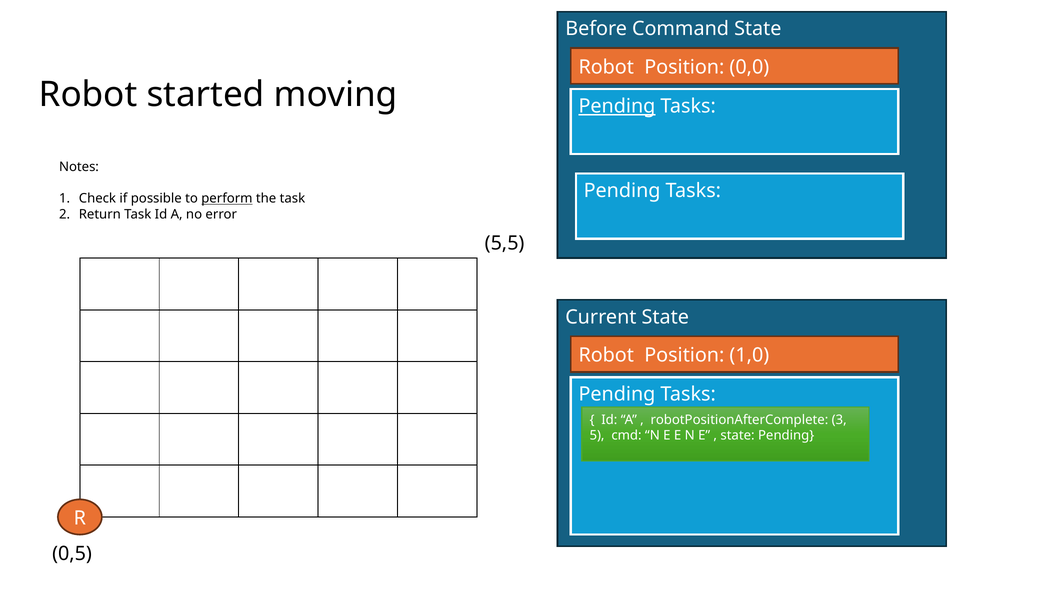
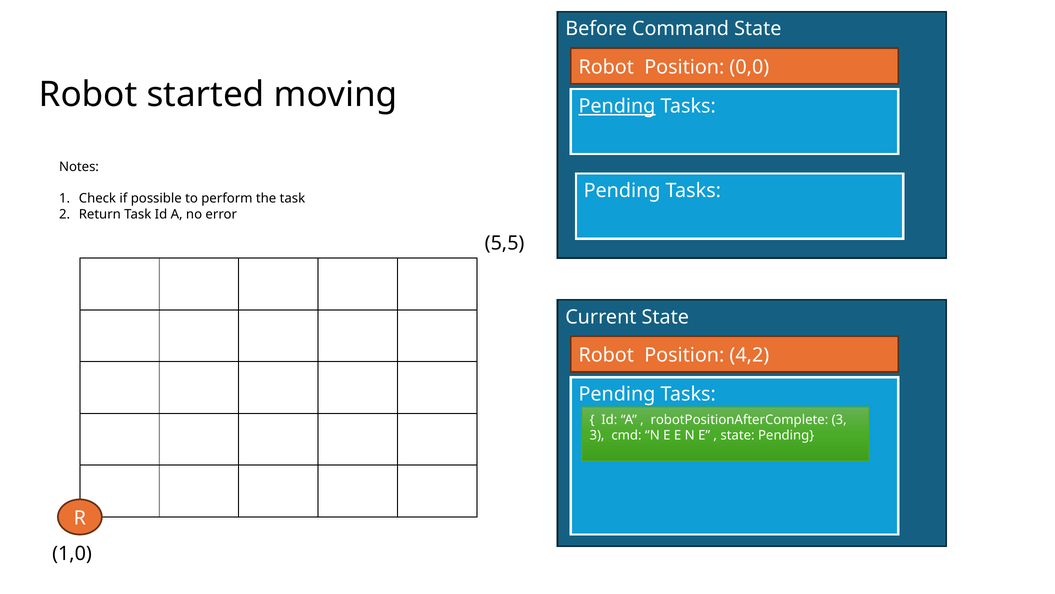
perform underline: present -> none (227, 198)
1,0: 1,0 -> 4,2 (749, 355)
5: 5 -> 3 (597, 435)
0,5: 0,5 -> 1,0 (72, 553)
